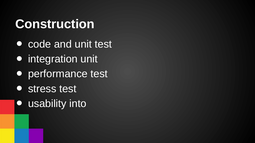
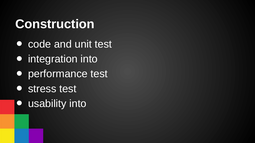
integration unit: unit -> into (89, 59)
